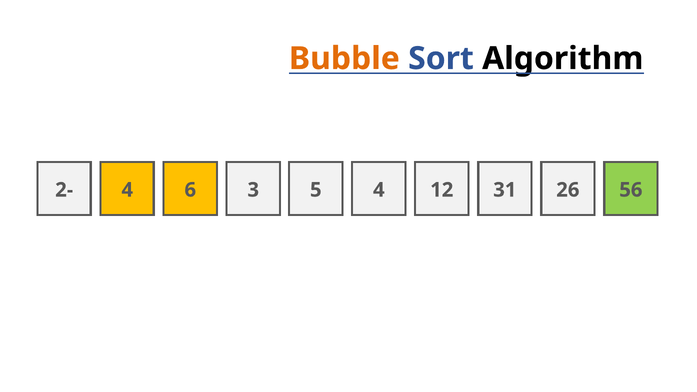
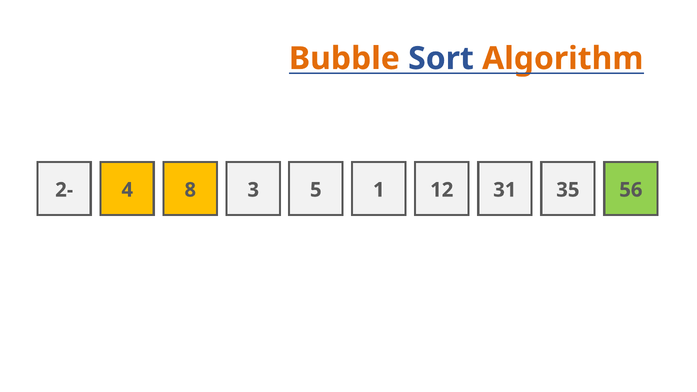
Algorithm colour: black -> orange (563, 59)
6: 6 -> 8 (190, 190)
5 4: 4 -> 1 (379, 190)
26: 26 -> 35 (568, 190)
